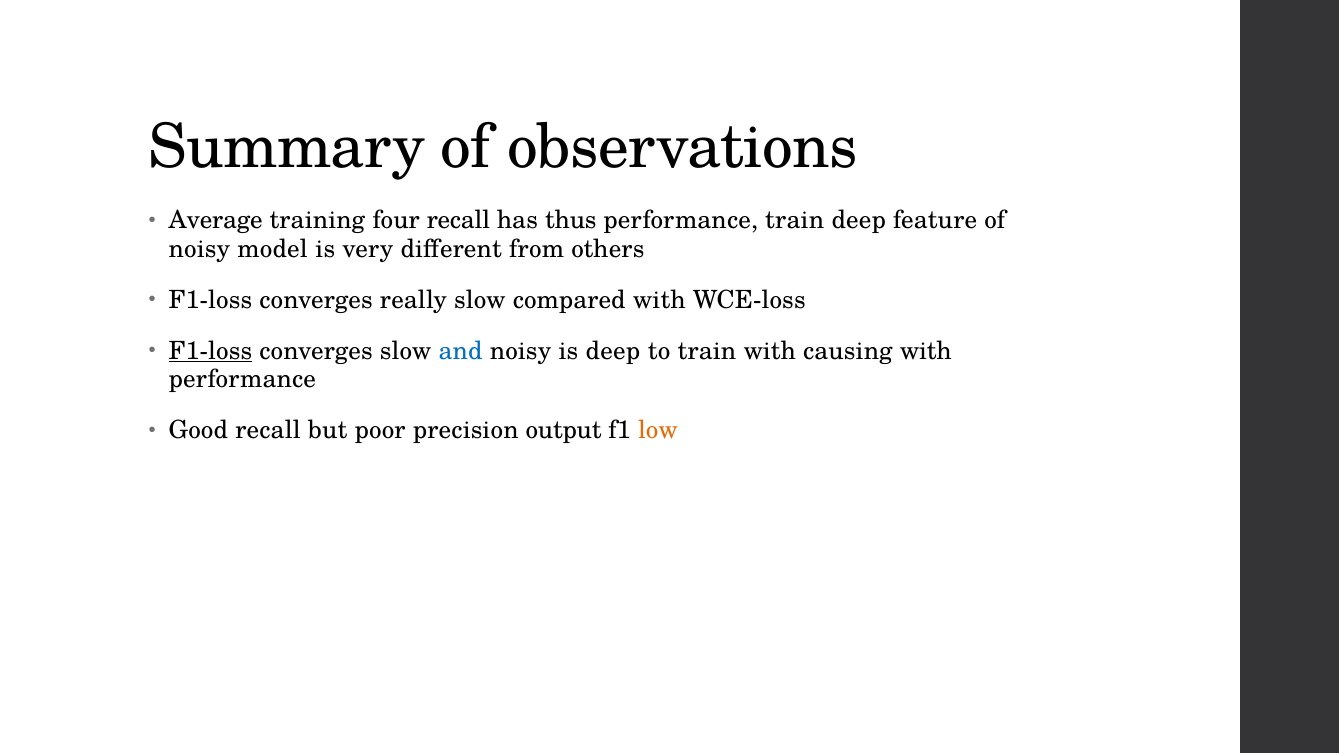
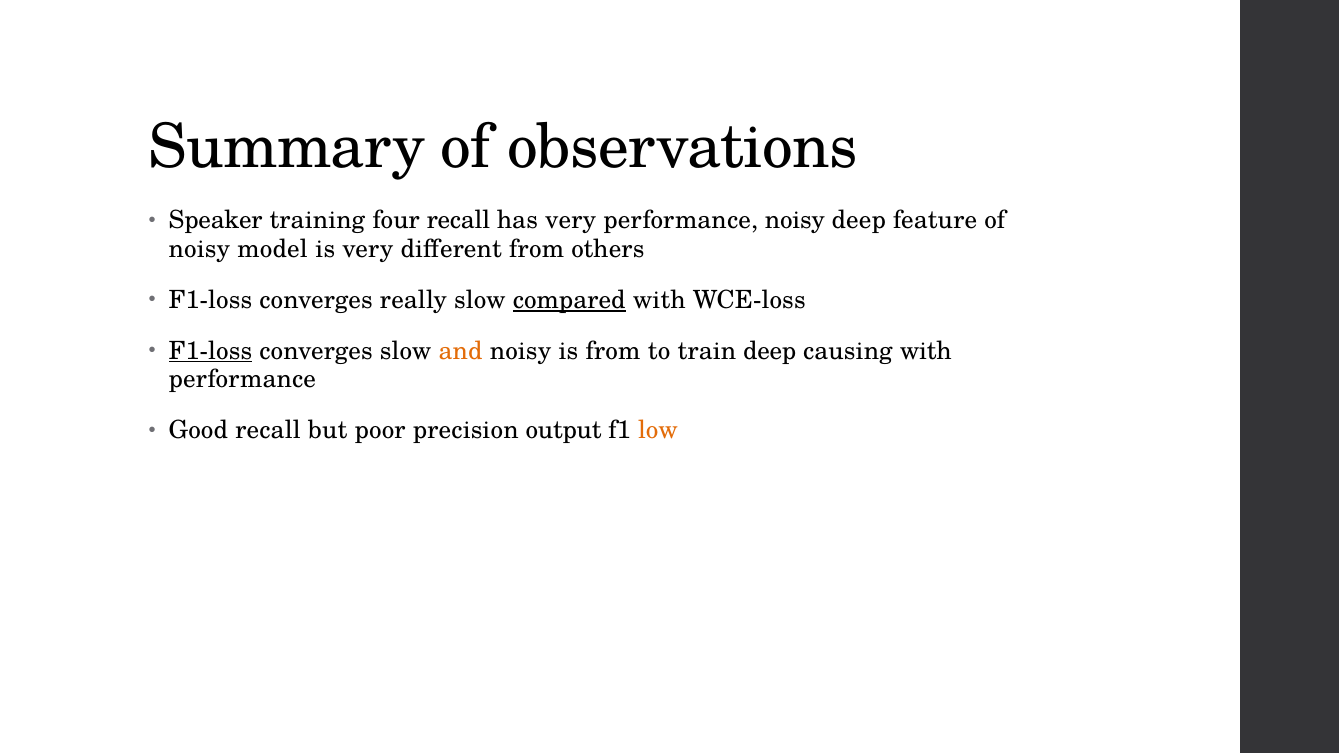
Average: Average -> Speaker (216, 220)
has thus: thus -> very (571, 220)
performance train: train -> noisy (795, 220)
compared underline: none -> present (569, 300)
and colour: blue -> orange (461, 351)
is deep: deep -> from (613, 351)
train with: with -> deep (770, 351)
